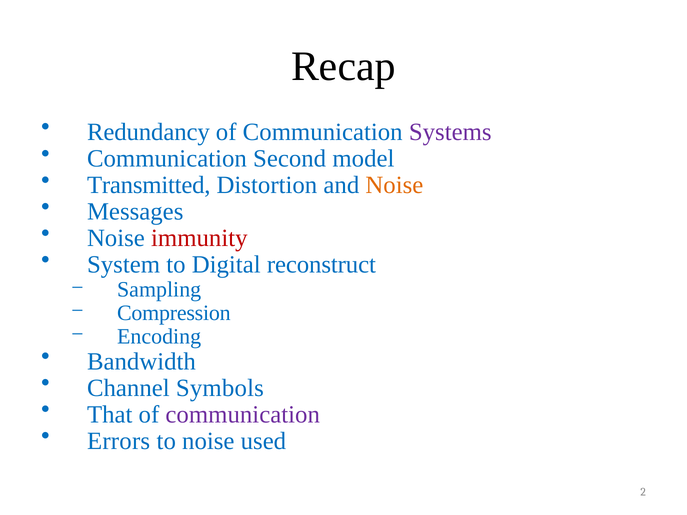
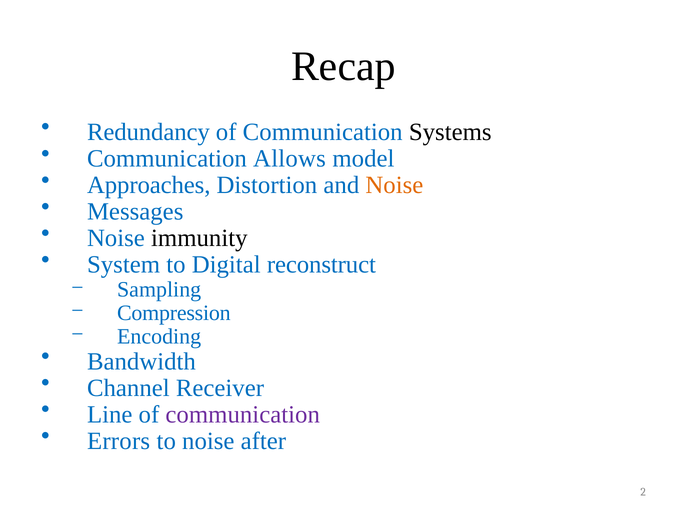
Systems colour: purple -> black (450, 132)
Second: Second -> Allows (289, 159)
Transmitted: Transmitted -> Approaches (149, 185)
immunity colour: red -> black (199, 238)
Symbols: Symbols -> Receiver (220, 388)
That: That -> Line (110, 415)
used: used -> after (263, 441)
